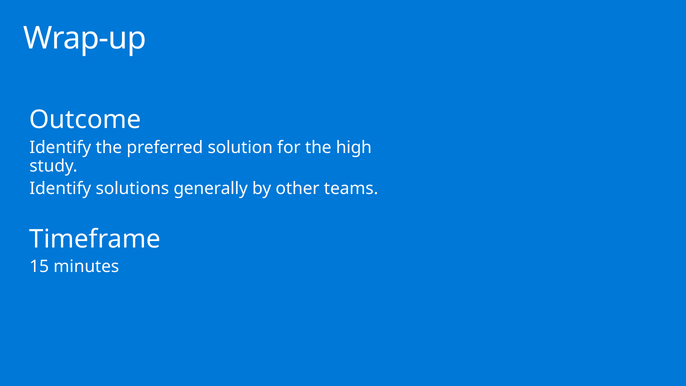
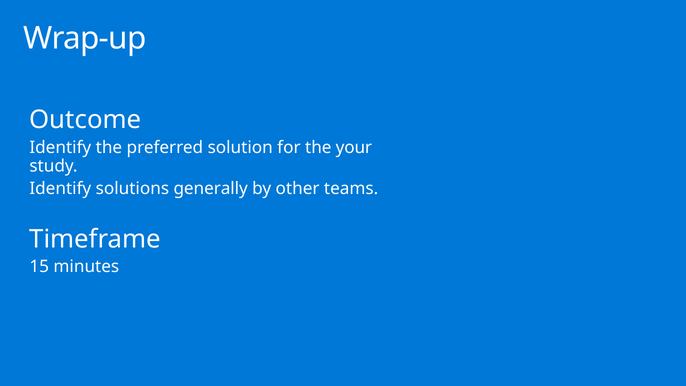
high: high -> your (354, 147)
